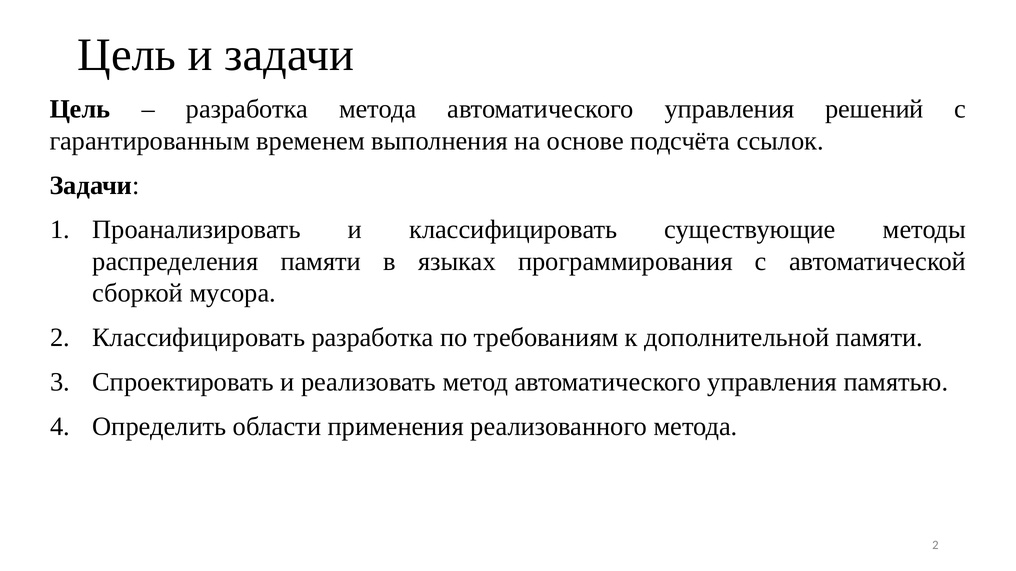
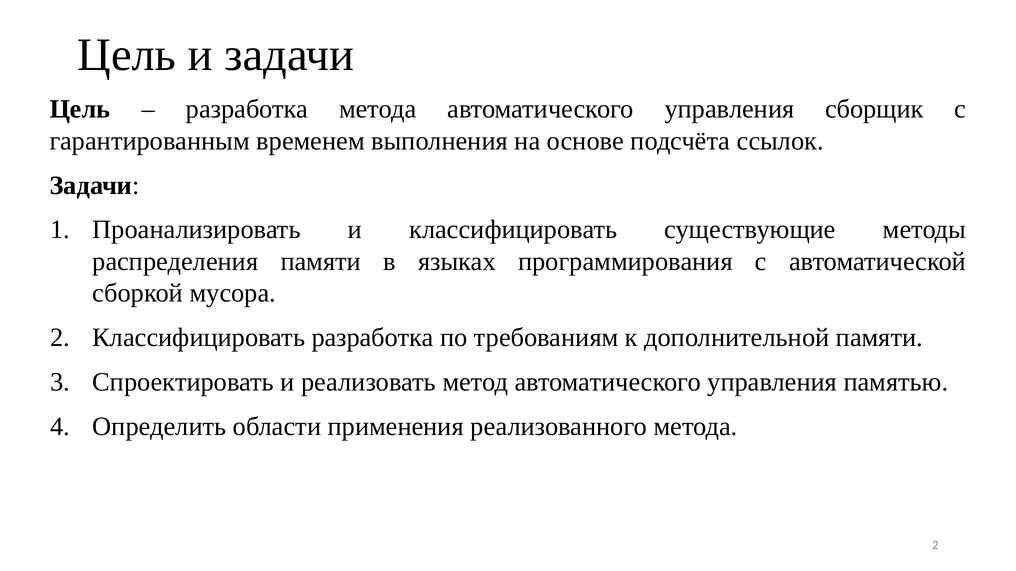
решений: решений -> сборщик (874, 109)
